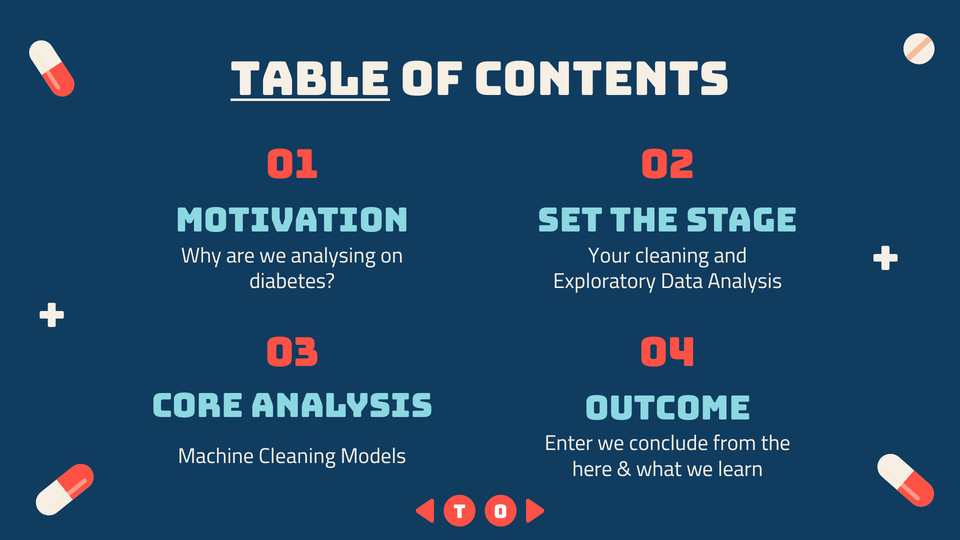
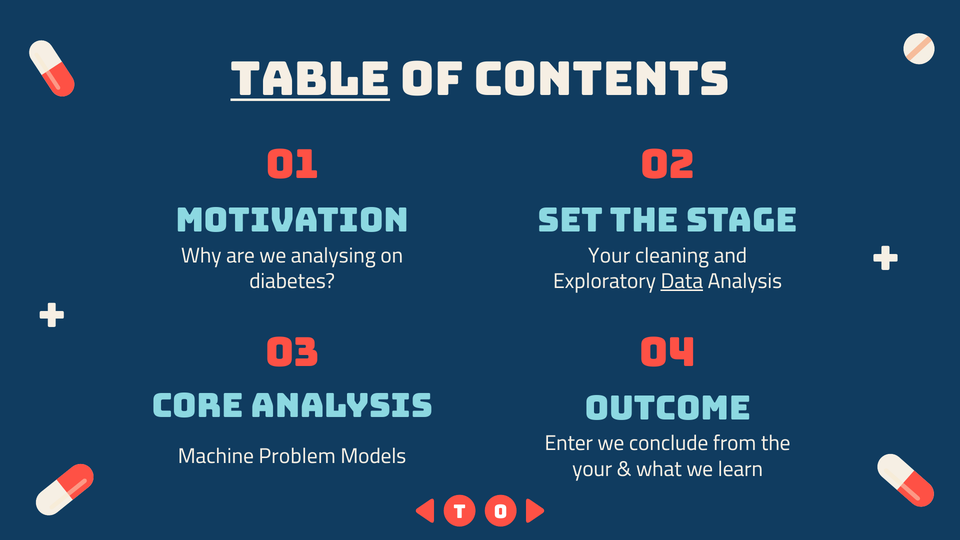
Data underline: none -> present (682, 281)
Machine Cleaning: Cleaning -> Problem (297, 456)
here: here -> your (592, 469)
